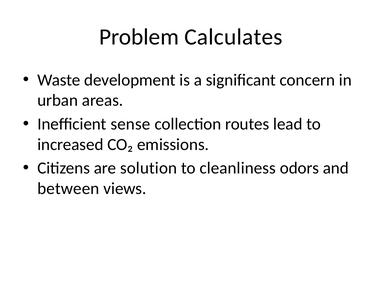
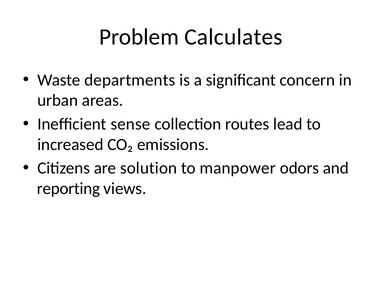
development: development -> departments (130, 80)
cleanliness: cleanliness -> manpower (238, 168)
between: between -> reporting (69, 189)
